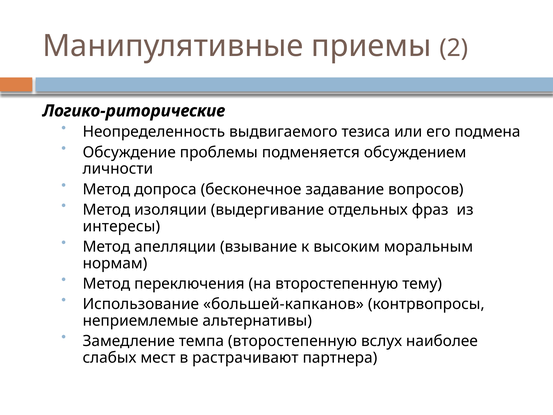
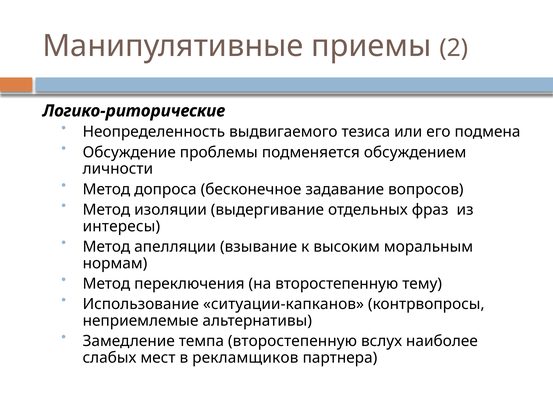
большей-капканов: большей-капканов -> ситуации-капканов (283, 304)
растрачивают: растрачивают -> рекламщиков (245, 357)
